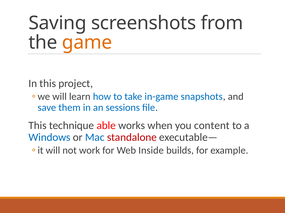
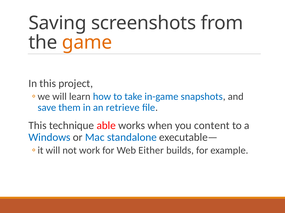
sessions: sessions -> retrieve (123, 108)
standalone colour: red -> blue (132, 138)
Inside: Inside -> Either (151, 151)
